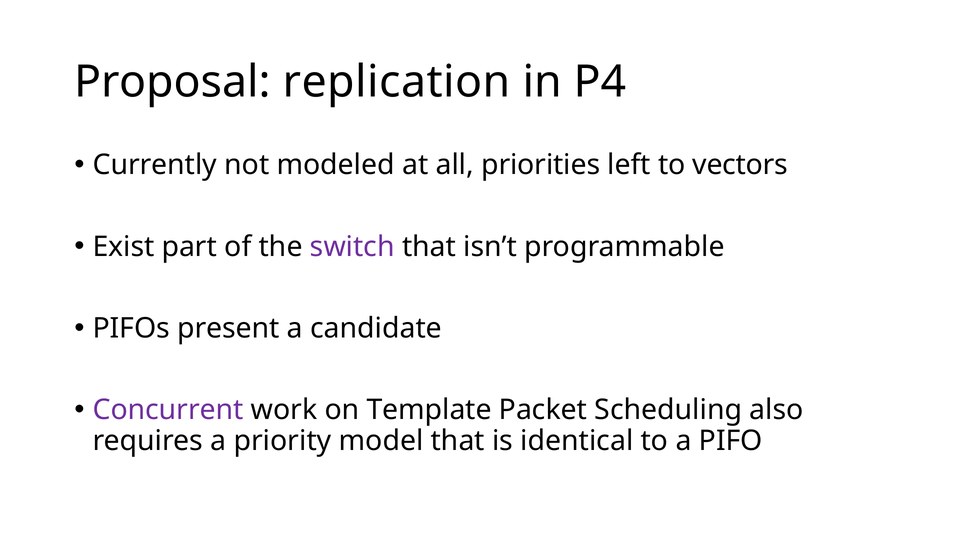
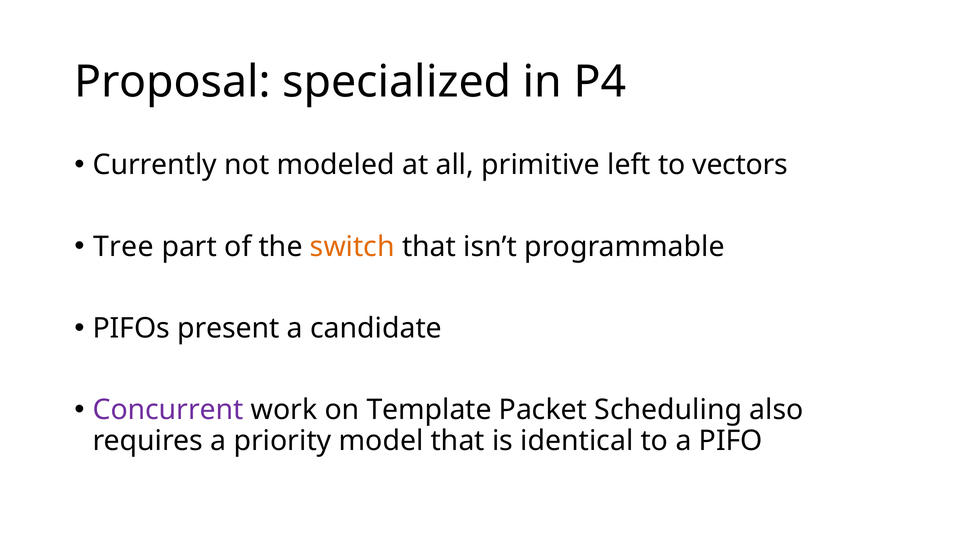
replication: replication -> specialized (397, 82)
priorities: priorities -> primitive (541, 165)
Exist: Exist -> Tree (123, 247)
switch colour: purple -> orange (352, 247)
